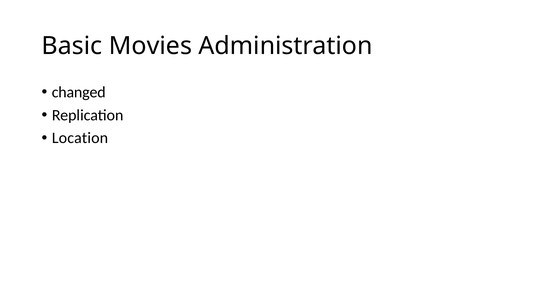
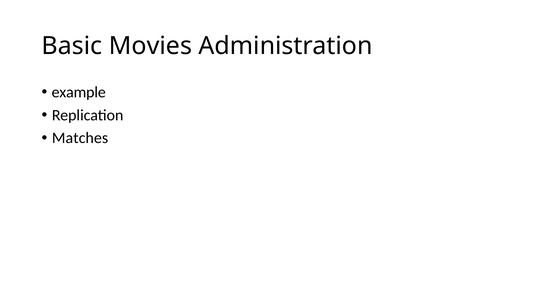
changed: changed -> example (79, 92)
Location: Location -> Matches (80, 138)
